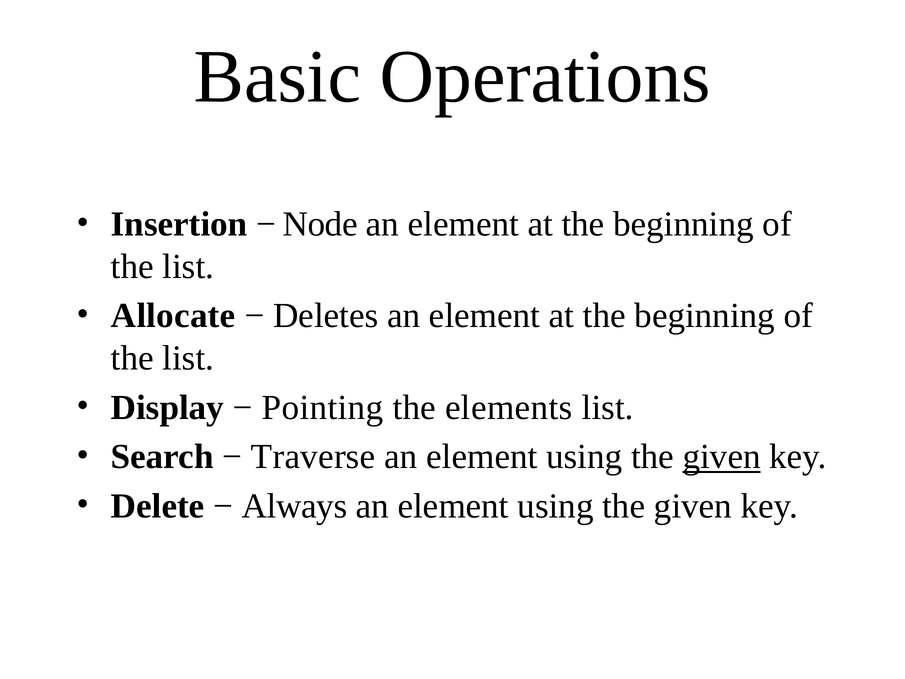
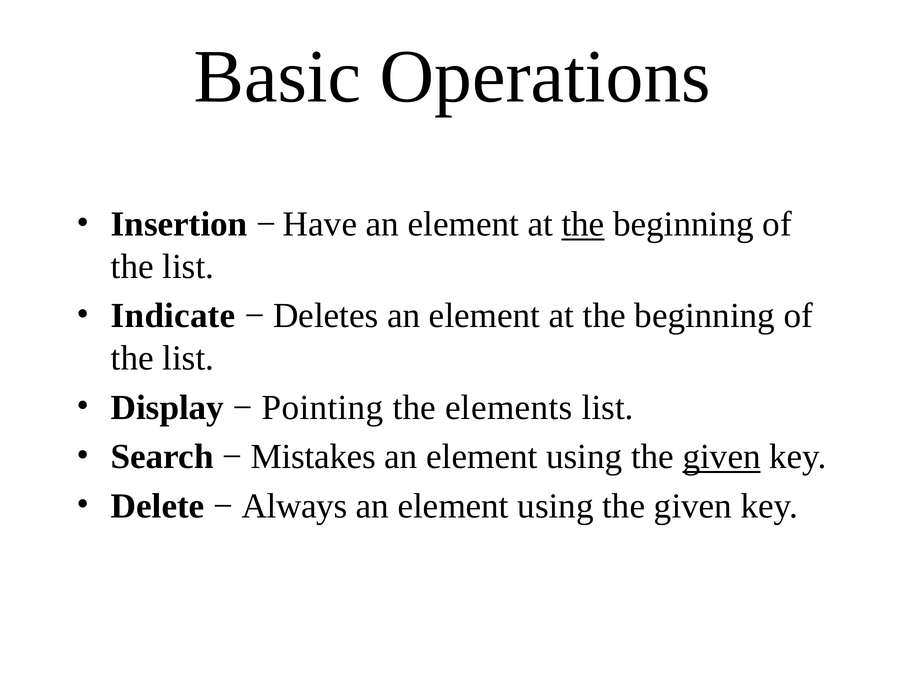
Node: Node -> Have (320, 224)
the underline: none -> present (583, 224)
Allocate: Allocate -> Indicate (173, 316)
Traverse: Traverse -> Mistakes (313, 457)
